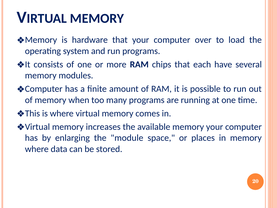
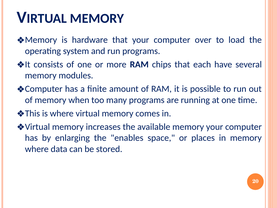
module: module -> enables (127, 138)
